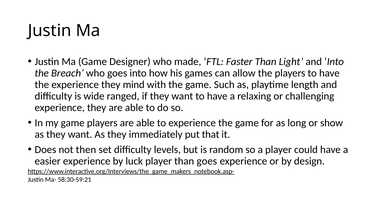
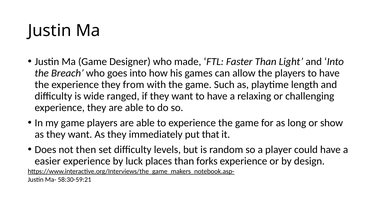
mind: mind -> from (134, 85)
luck player: player -> places (159, 161)
than goes: goes -> forks (207, 161)
